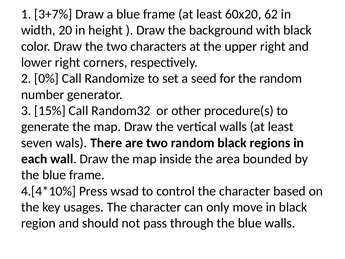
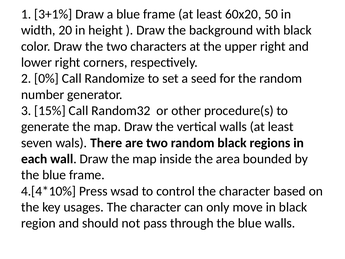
3+7%: 3+7% -> 3+1% (53, 14)
62: 62 -> 50 (271, 14)
